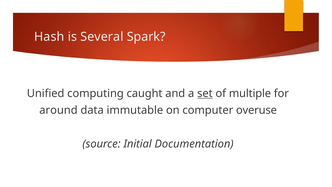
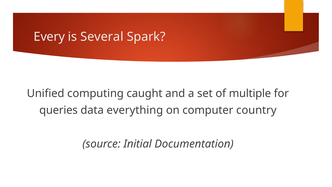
Hash: Hash -> Every (49, 37)
set underline: present -> none (205, 93)
around: around -> queries (59, 110)
immutable: immutable -> everything (135, 110)
overuse: overuse -> country (256, 110)
